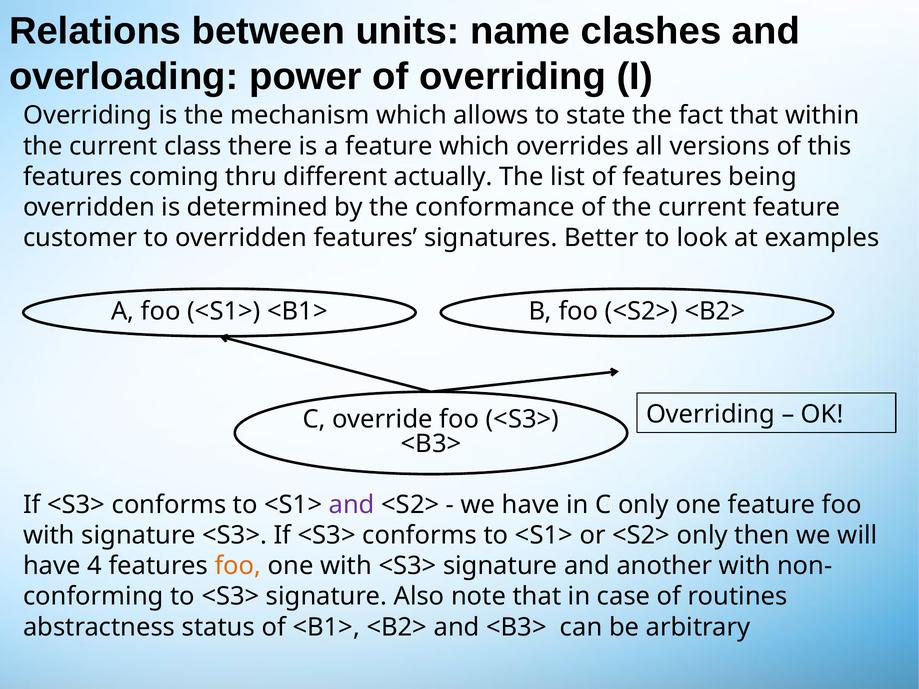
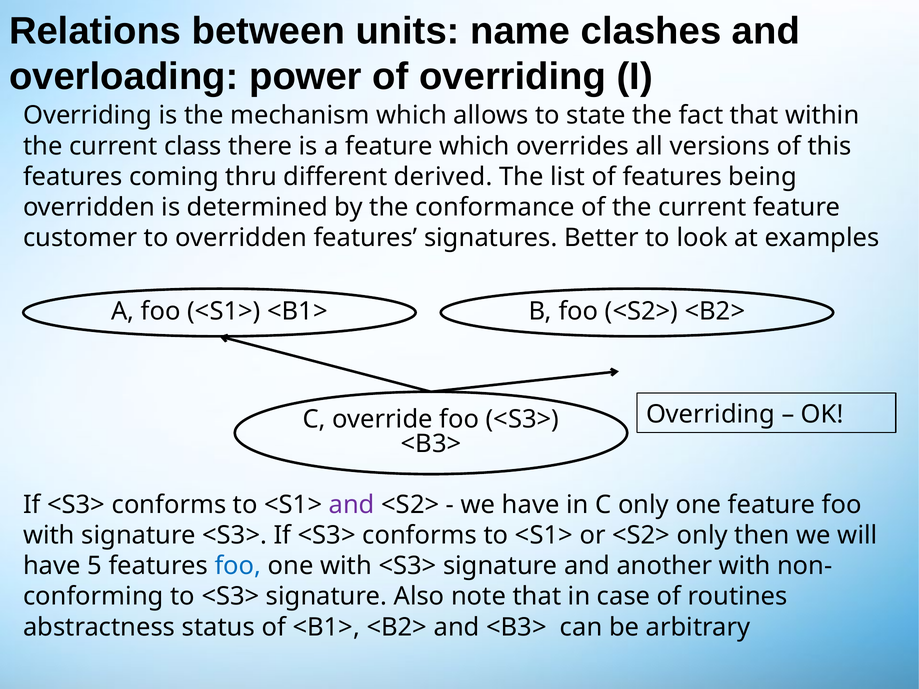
actually: actually -> derived (443, 177)
4: 4 -> 5 (95, 566)
foo colour: orange -> blue (238, 566)
